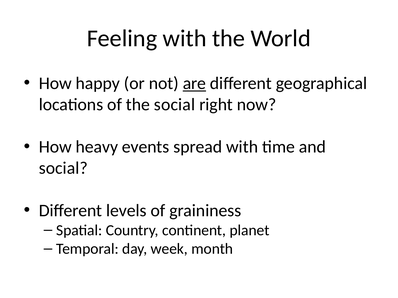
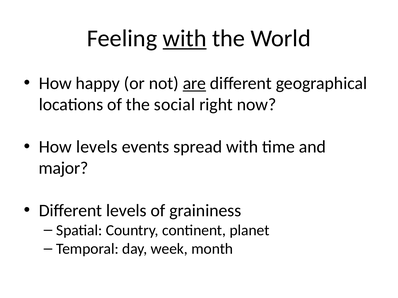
with underline: none -> present (185, 39)
How heavy: heavy -> levels (97, 147)
social: social -> major (63, 168)
